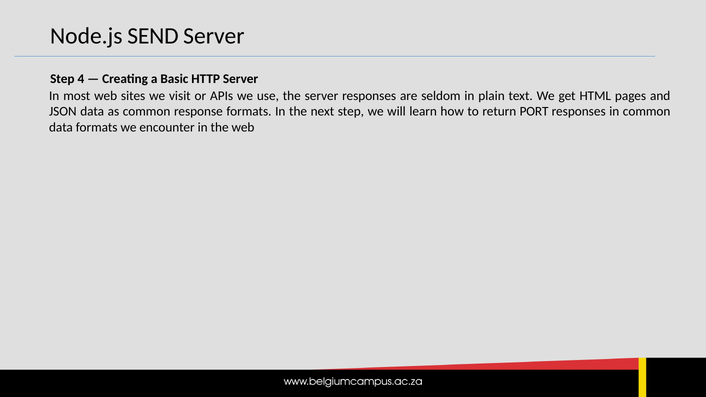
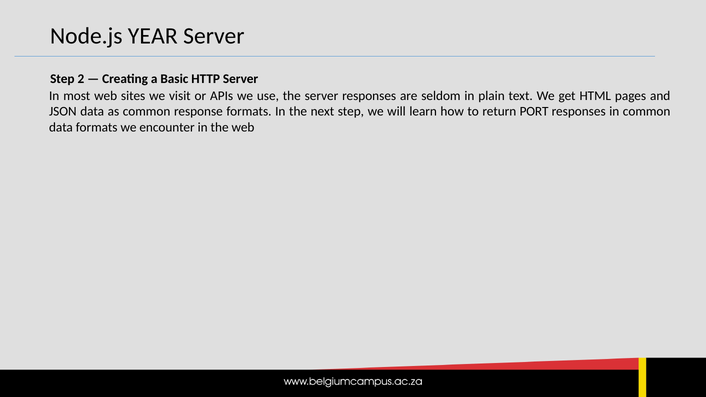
SEND: SEND -> YEAR (153, 36)
4: 4 -> 2 (81, 79)
